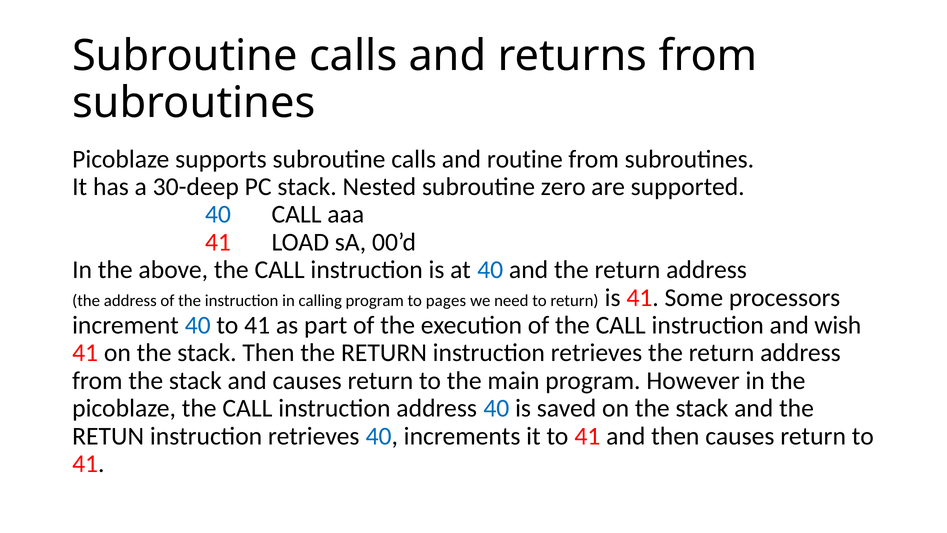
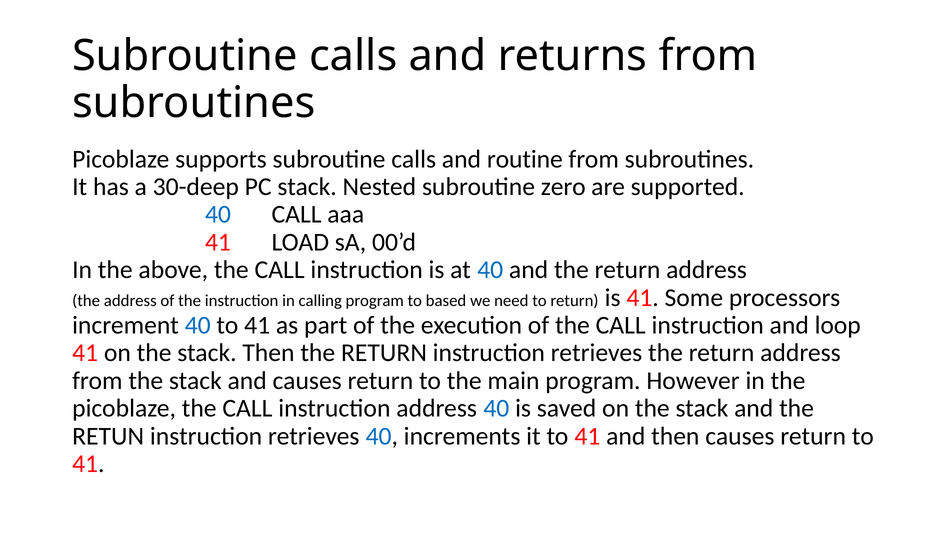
pages: pages -> based (446, 300)
wish: wish -> loop (838, 325)
